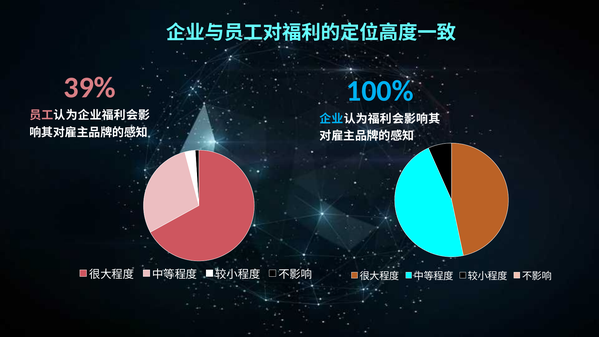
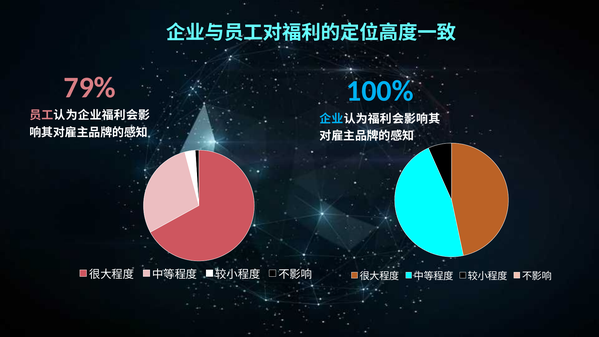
39%: 39% -> 79% (90, 88)
